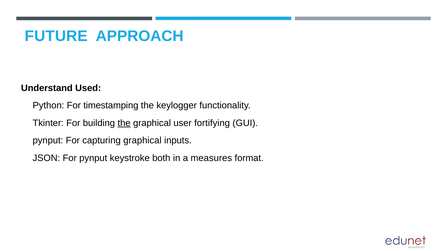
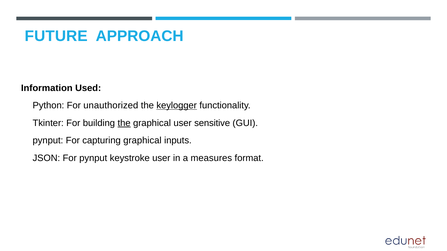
Understand: Understand -> Information (47, 88)
timestamping: timestamping -> unauthorized (111, 106)
keylogger underline: none -> present (177, 106)
fortifying: fortifying -> sensitive (212, 123)
keystroke both: both -> user (161, 158)
